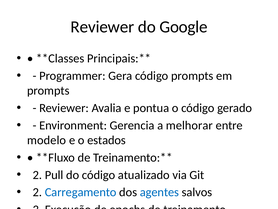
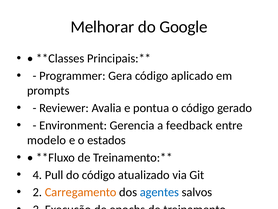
Reviewer: Reviewer -> Melhorar (102, 27)
código prompts: prompts -> aplicado (192, 76)
melhorar: melhorar -> feedback (189, 125)
2: 2 -> 4 (37, 174)
Carregamento colour: blue -> orange (81, 192)
